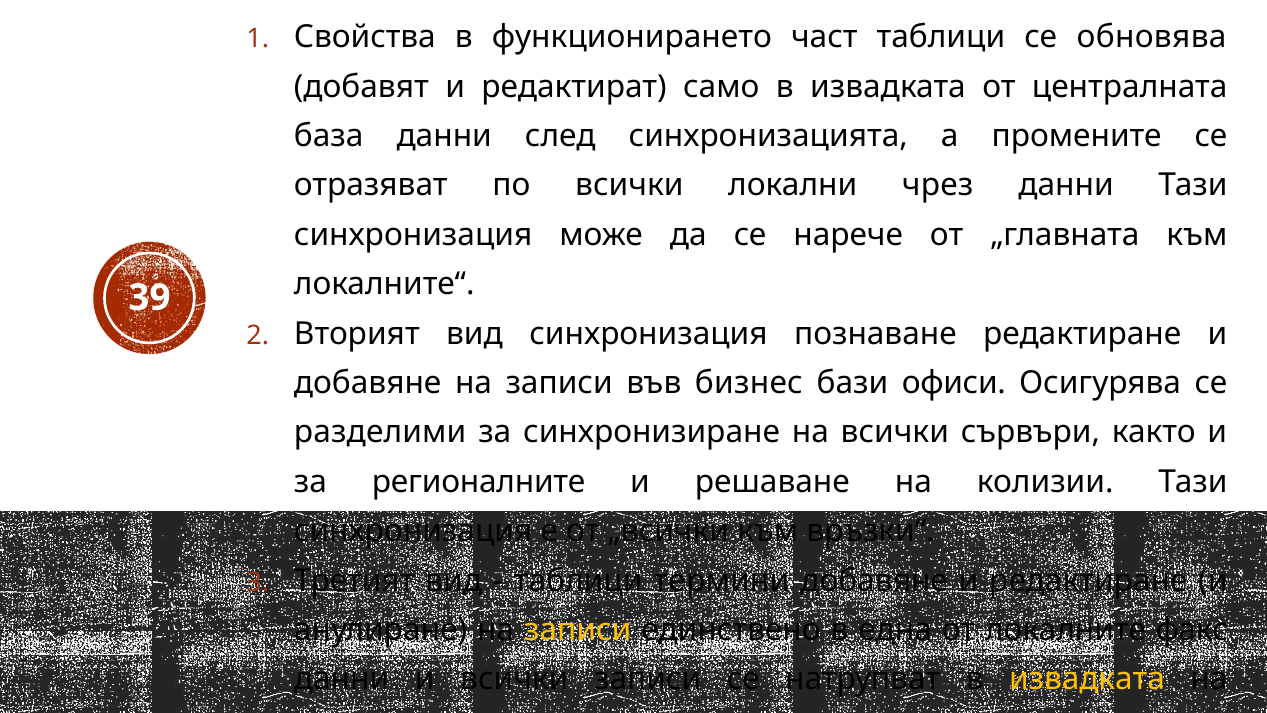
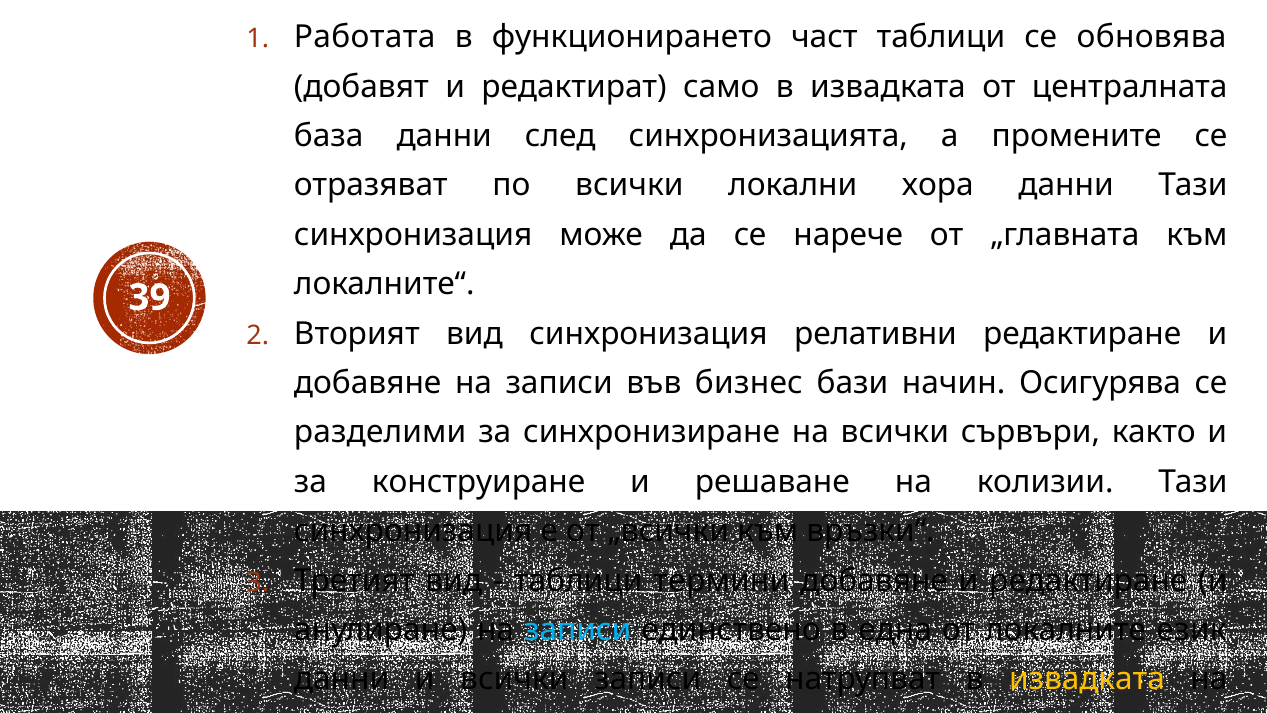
Свойства: Свойства -> Работата (365, 37)
чрез: чрез -> хора (938, 185)
познаване: познаване -> релативни (876, 334)
офиси: офиси -> начин (954, 383)
регионалните: регионалните -> конструиране (479, 482)
записи colour: yellow -> light blue (578, 630)
факс: факс -> език (1191, 630)
